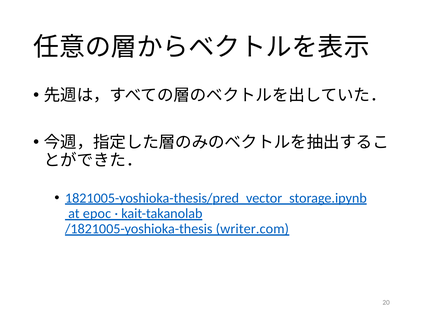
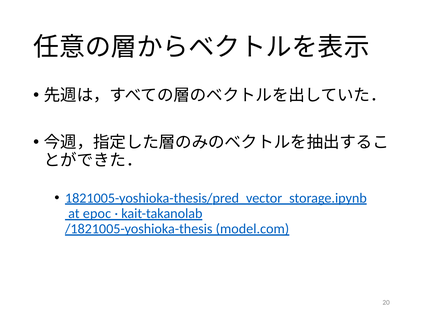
writer.com: writer.com -> model.com (252, 229)
